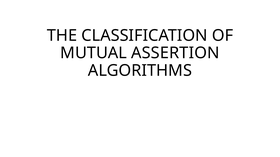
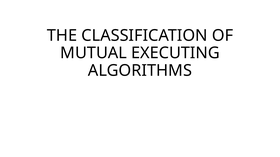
ASSERTION: ASSERTION -> EXECUTING (175, 53)
